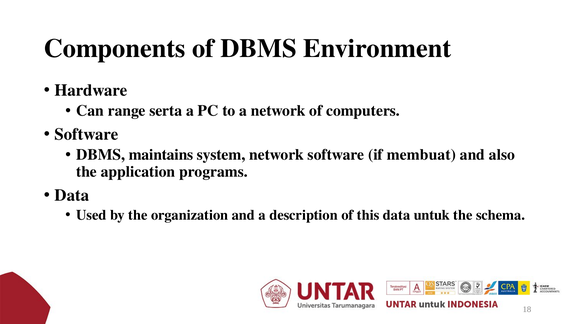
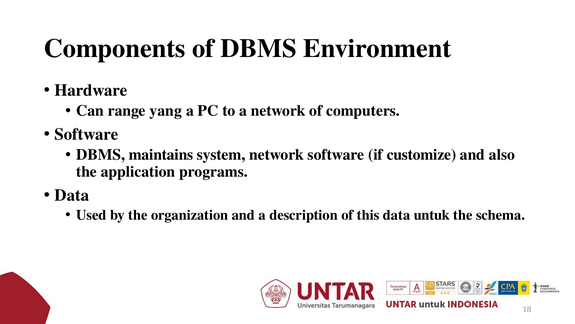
serta: serta -> yang (166, 111)
membuat: membuat -> customize (421, 155)
